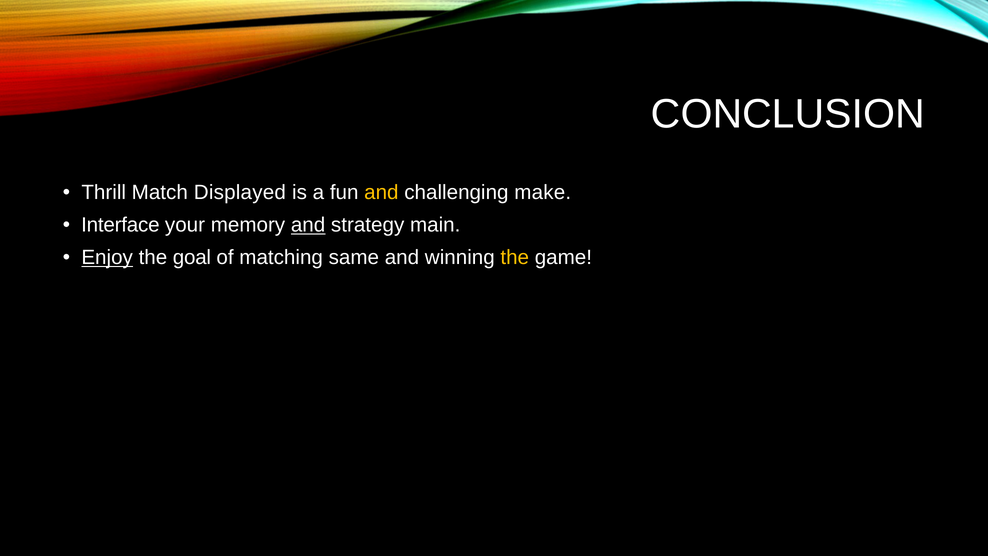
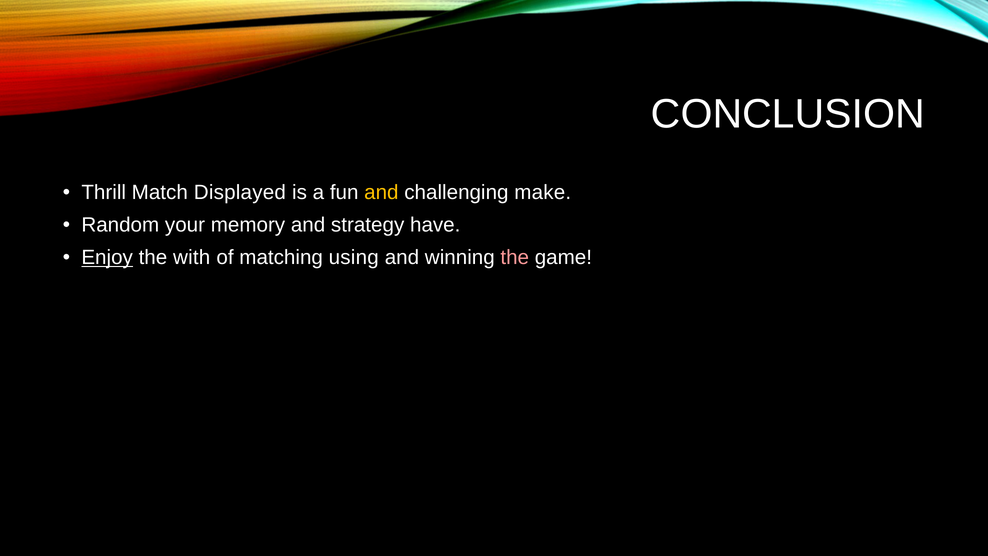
Interface: Interface -> Random (120, 225)
and underline: present -> none (308, 225)
main: main -> have (435, 225)
goal: goal -> with (192, 258)
same: same -> using (354, 258)
the colour: yellow -> pink (515, 258)
